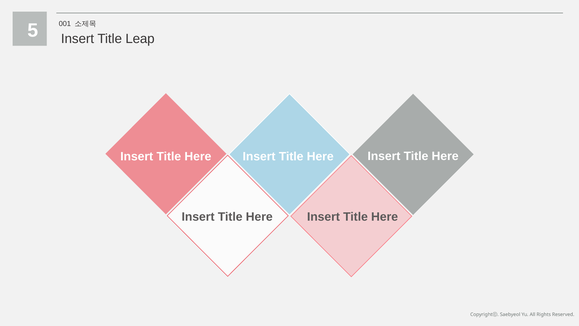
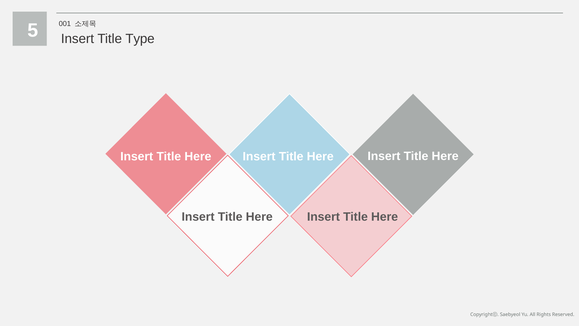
Leap: Leap -> Type (140, 39)
